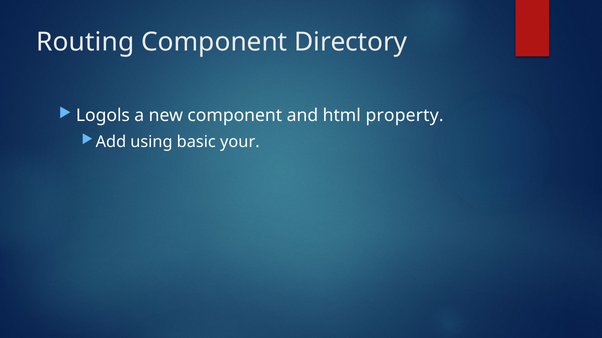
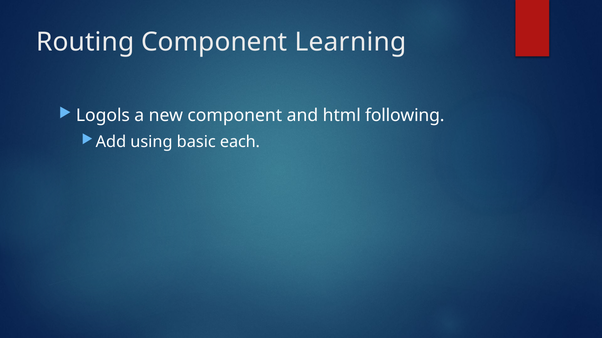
Directory: Directory -> Learning (351, 42)
property: property -> following (405, 116)
your: your -> each (240, 142)
